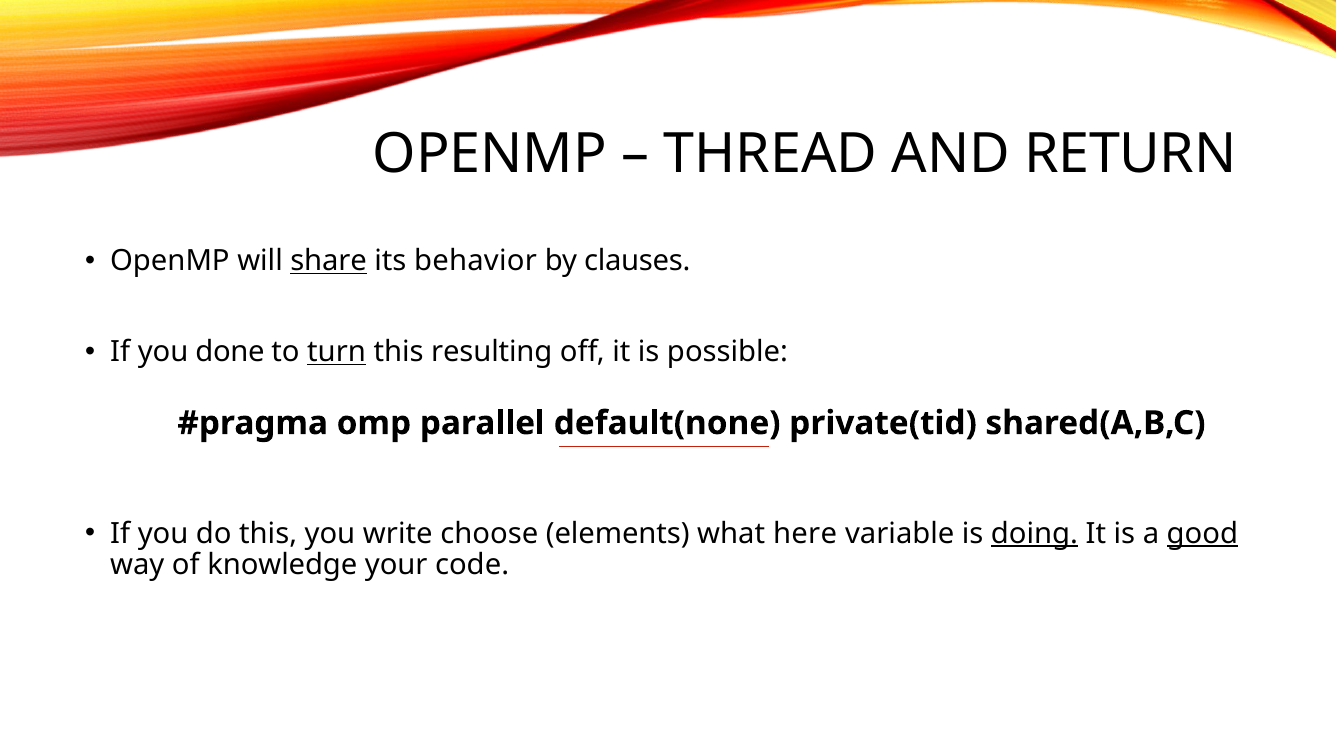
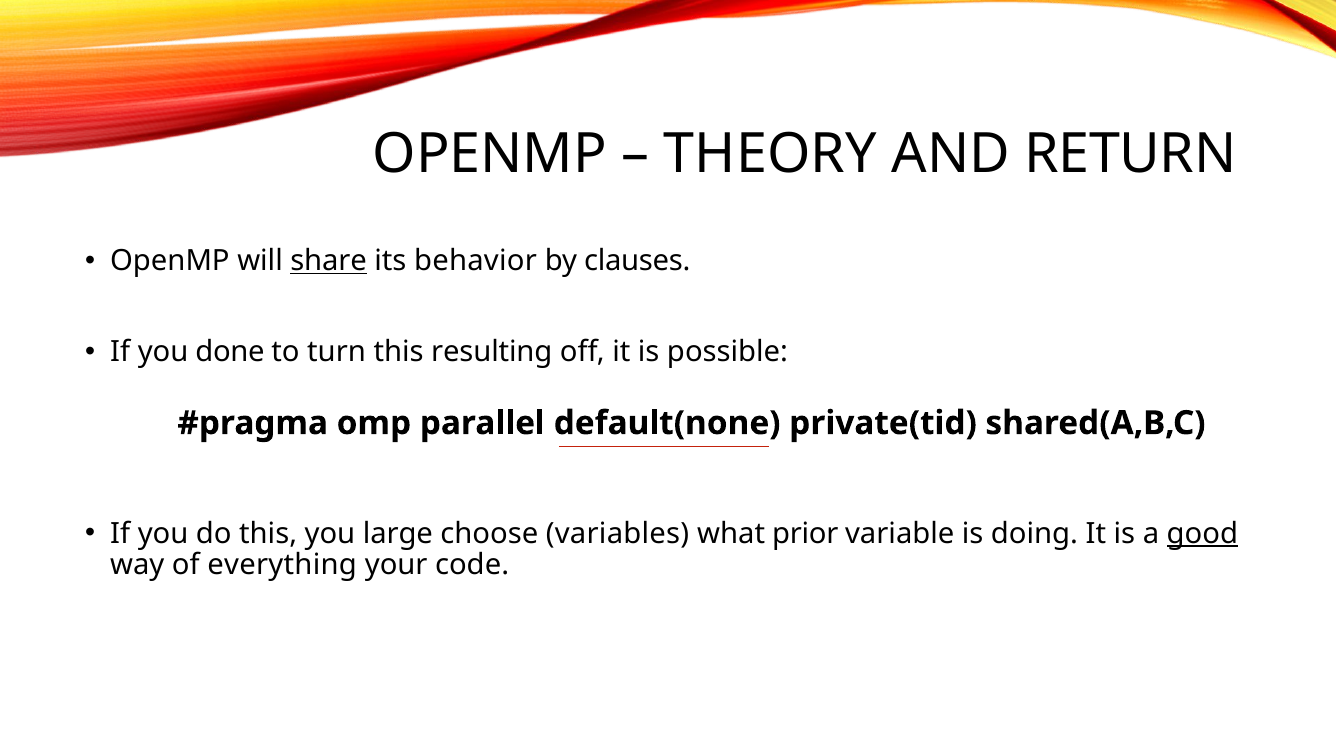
THREAD: THREAD -> THEORY (770, 154)
turn underline: present -> none (337, 352)
write: write -> large (398, 534)
elements: elements -> variables (618, 534)
here: here -> prior (805, 534)
doing underline: present -> none (1035, 534)
knowledge: knowledge -> everything (282, 566)
